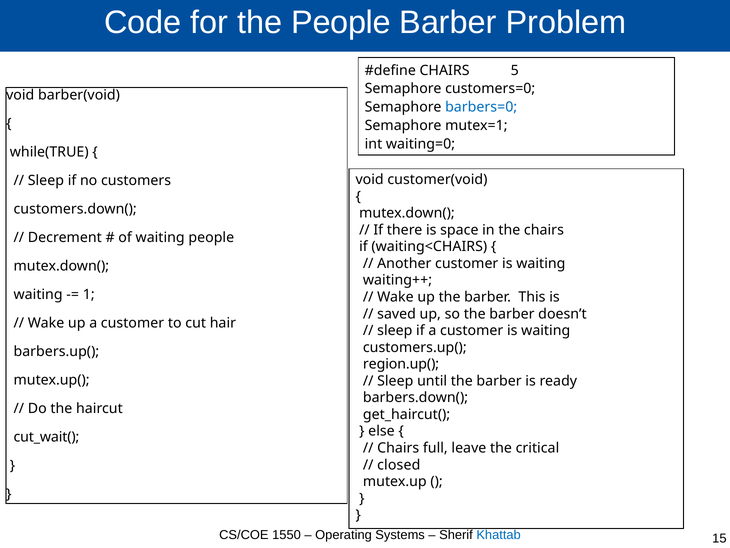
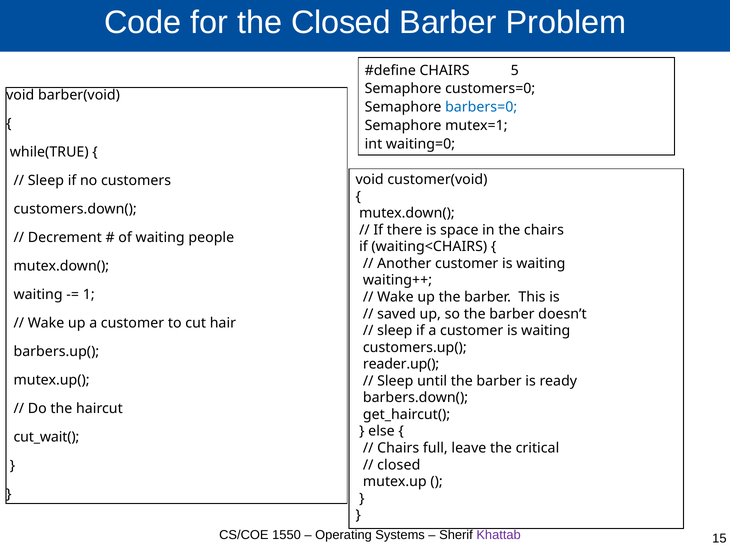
the People: People -> Closed (341, 22)
region.up(: region.up( -> reader.up( (401, 364)
Khattab colour: blue -> purple (499, 534)
